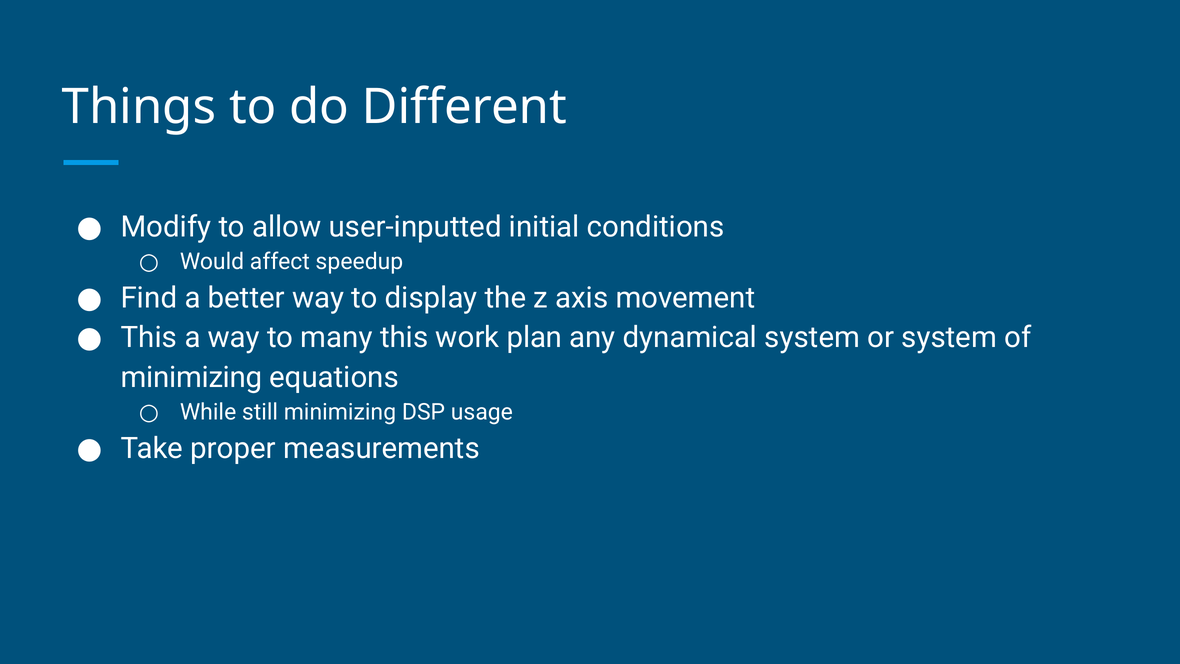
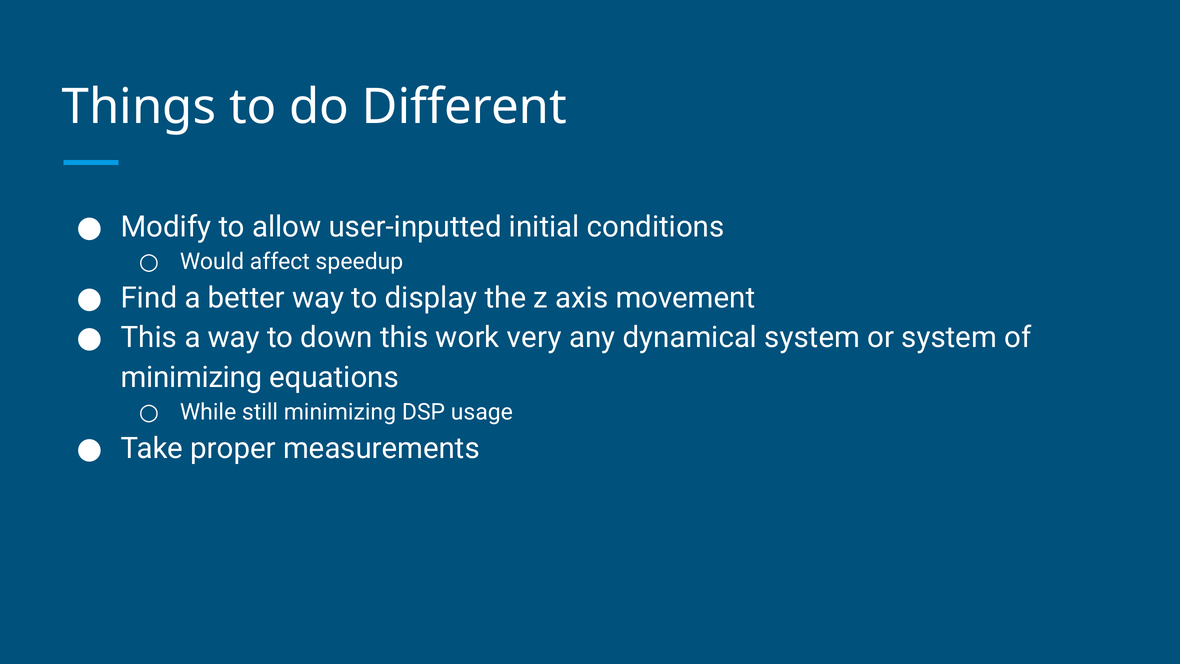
many: many -> down (337, 337)
plan: plan -> very (534, 337)
